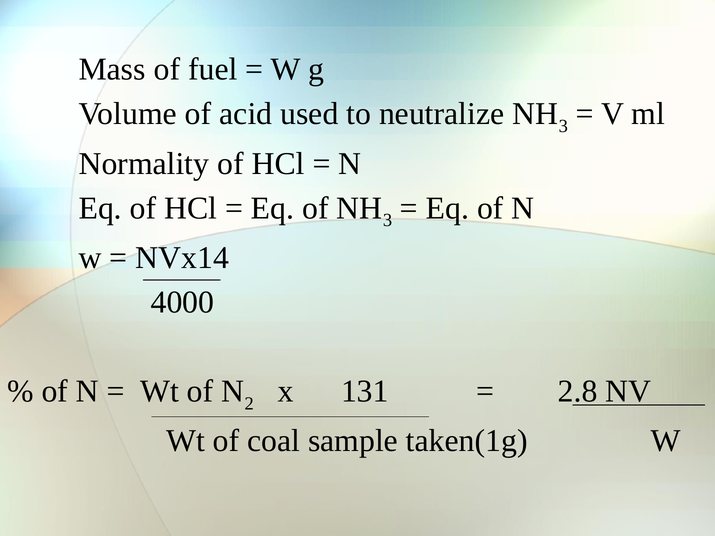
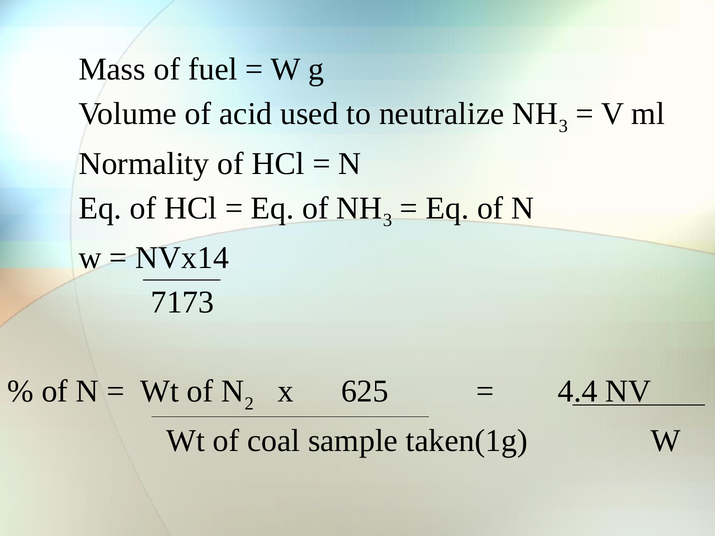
4000: 4000 -> 7173 (182, 302)
131: 131 -> 625 (365, 391)
2.8: 2.8 -> 4.4 (578, 391)
